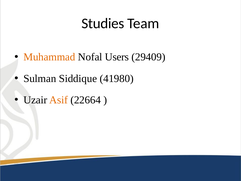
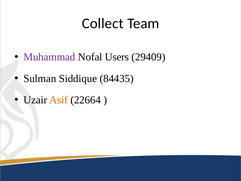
Studies: Studies -> Collect (103, 23)
Muhammad colour: orange -> purple (49, 57)
41980: 41980 -> 84435 (117, 78)
